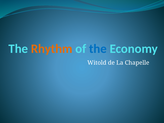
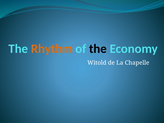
the colour: blue -> black (98, 49)
